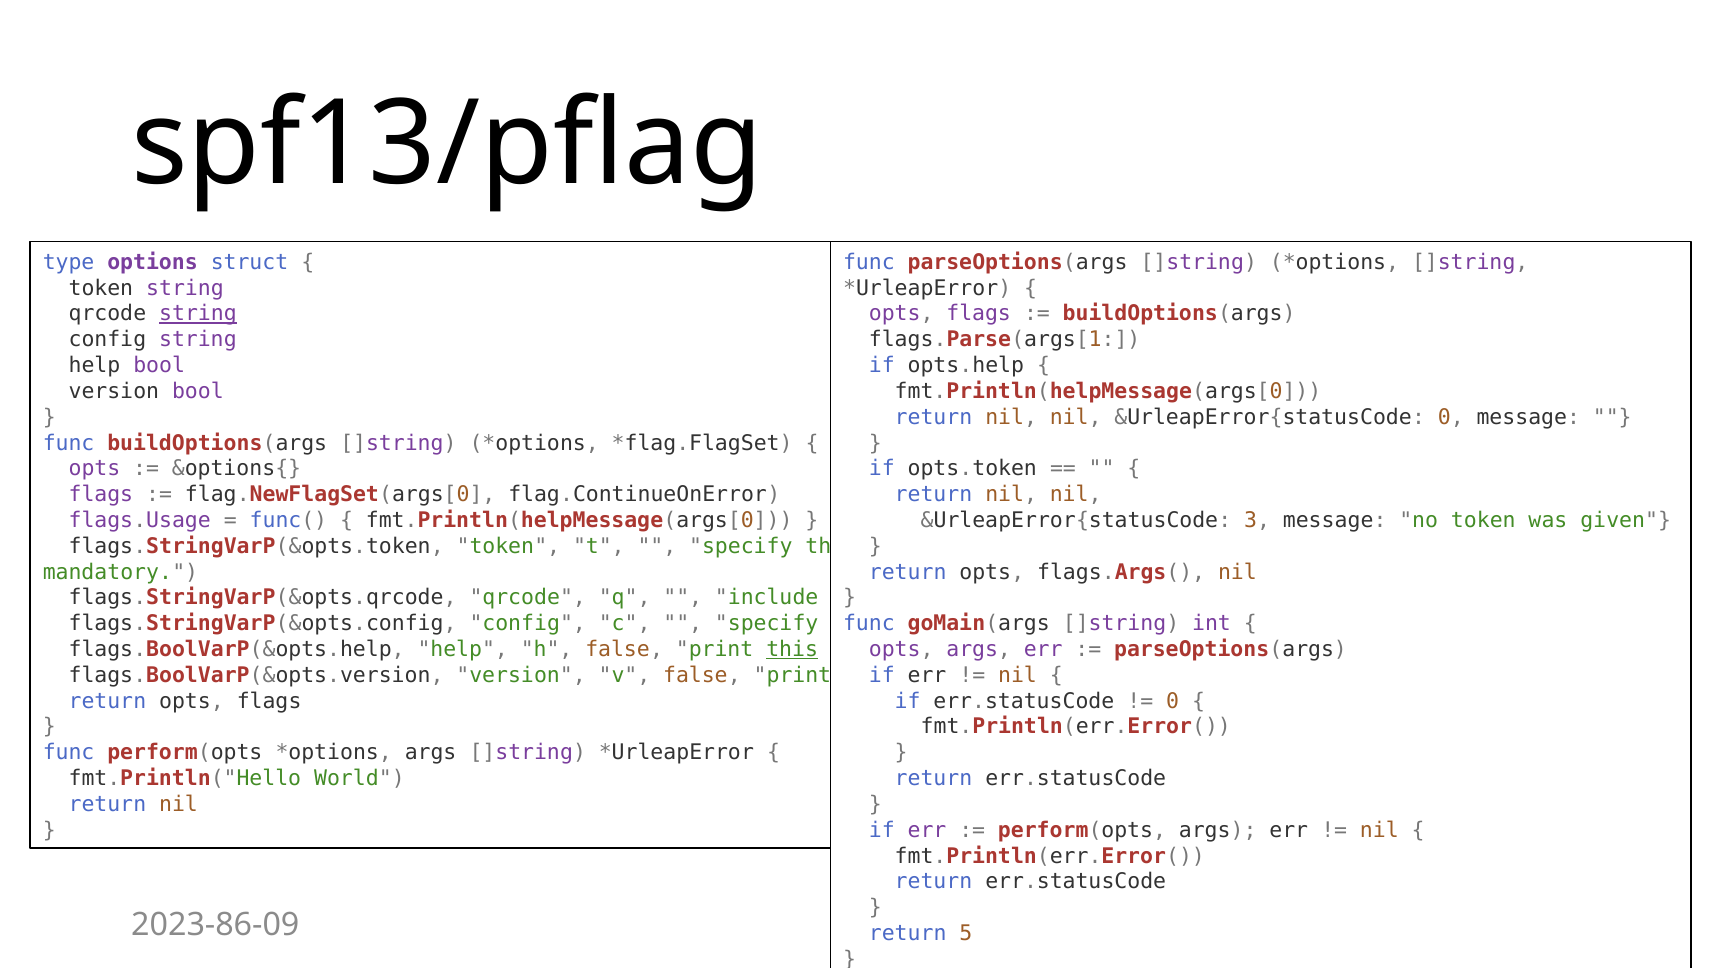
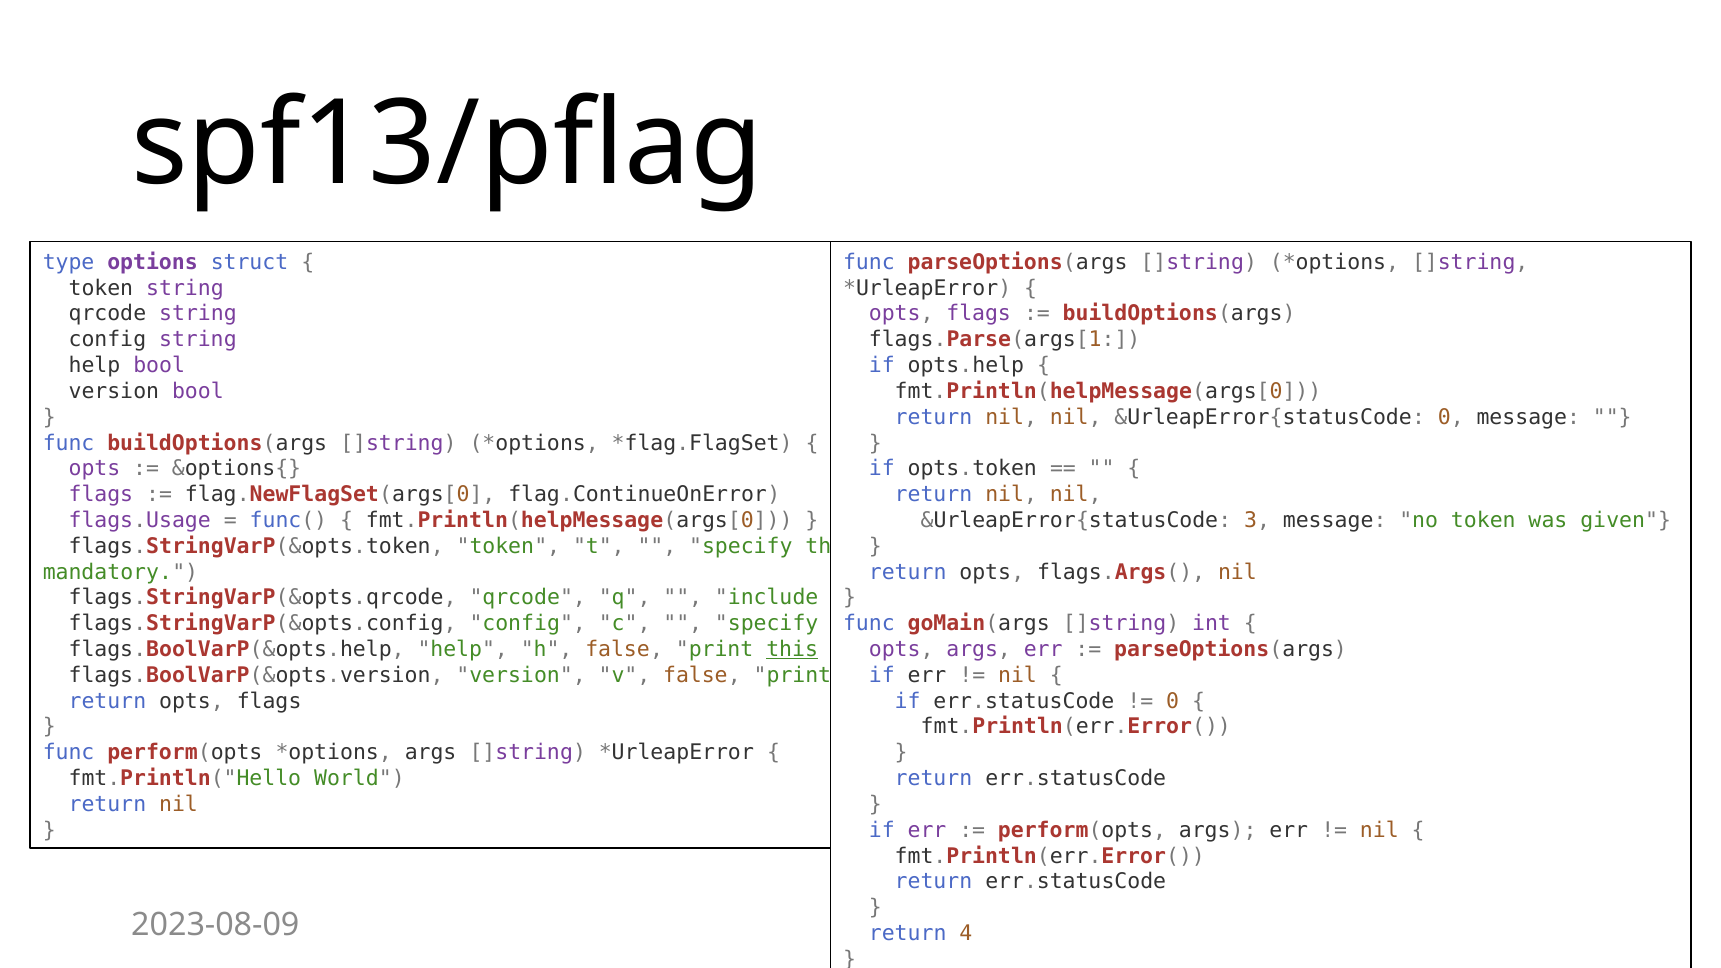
string underline: present -> none (198, 314)
2023-86-09: 2023-86-09 -> 2023-08-09 (215, 925)
5: 5 -> 4 (966, 933)
